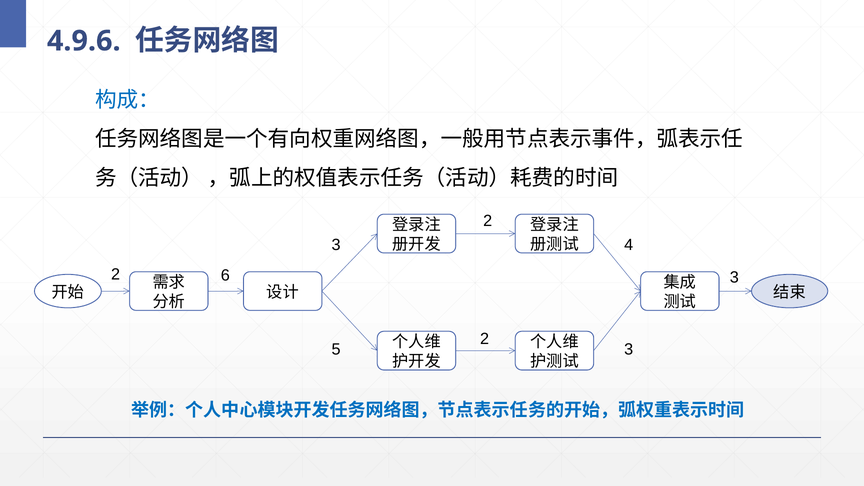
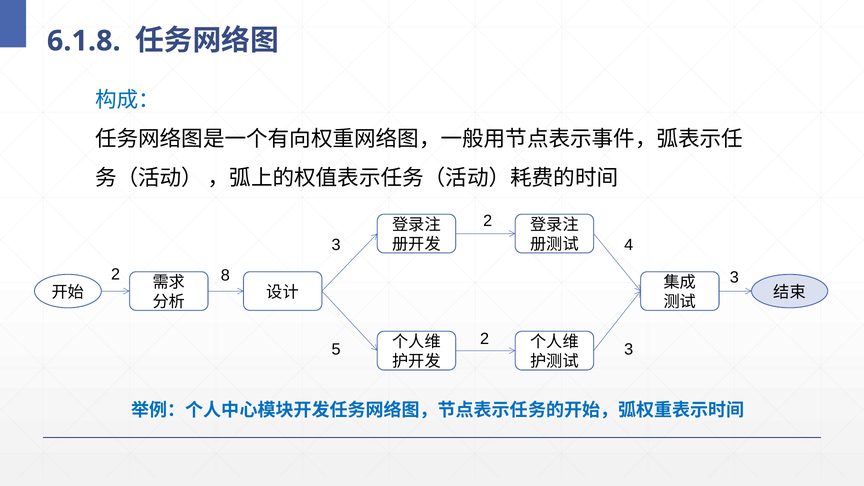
4.9.6: 4.9.6 -> 6.1.8 (84, 41)
6: 6 -> 8 (225, 275)
